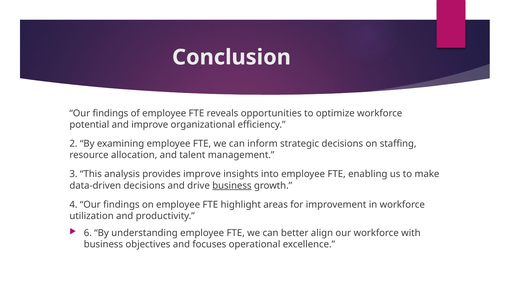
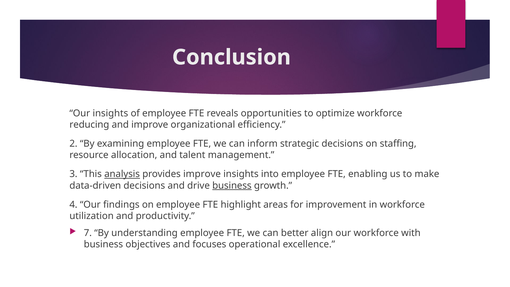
findings: findings -> insights (110, 113)
potential: potential -> reducing (89, 125)
analysis underline: none -> present (122, 174)
6: 6 -> 7 (88, 233)
